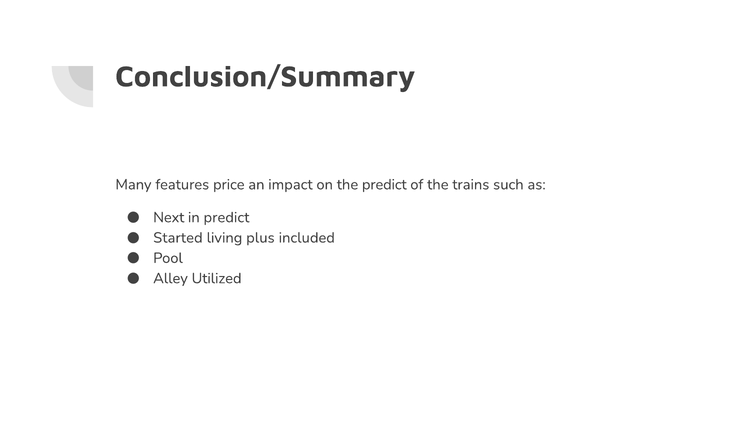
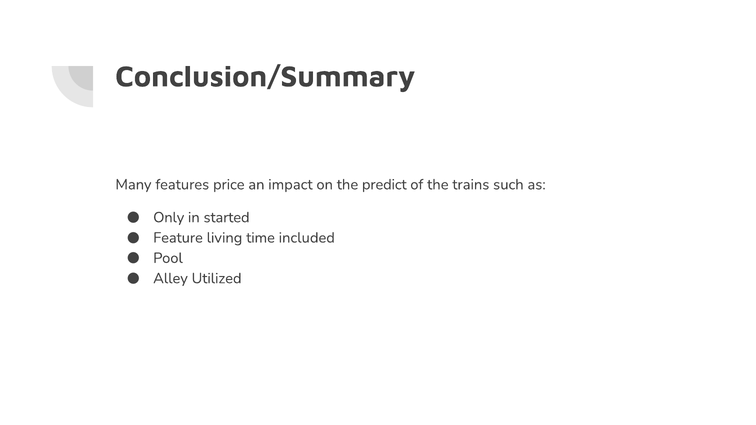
Next: Next -> Only (169, 218)
in predict: predict -> started (227, 218)
Started: Started -> Feature (178, 238)
plus: plus -> time (261, 238)
